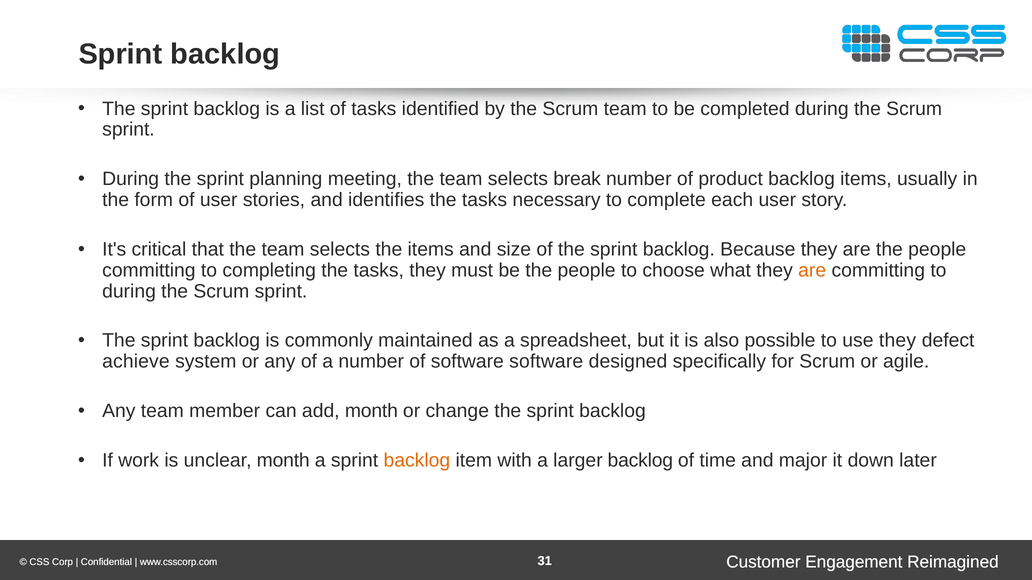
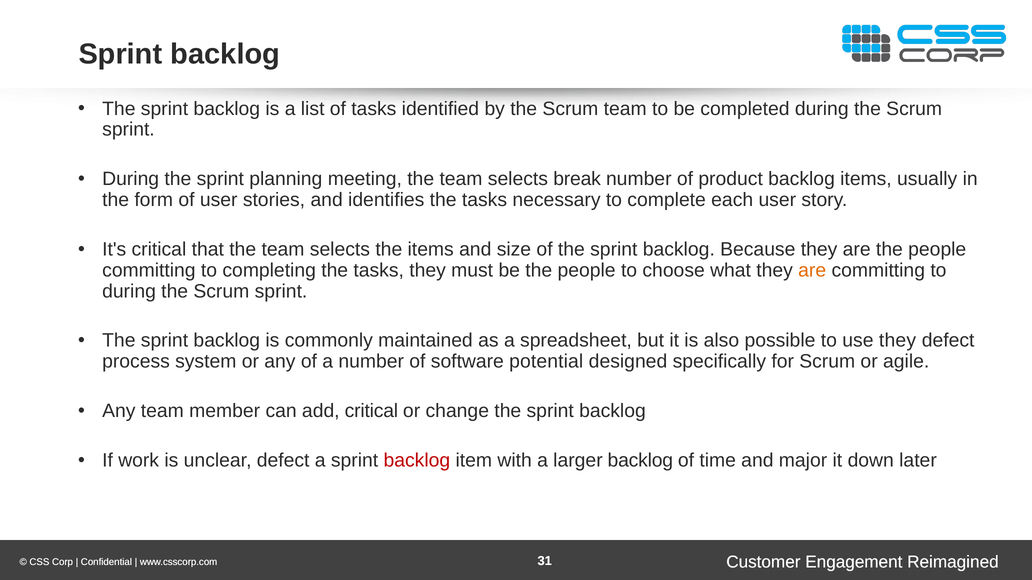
achieve: achieve -> process (136, 362)
software software: software -> potential (546, 362)
add month: month -> critical (371, 411)
unclear month: month -> defect (283, 461)
backlog colour: orange -> red (417, 461)
